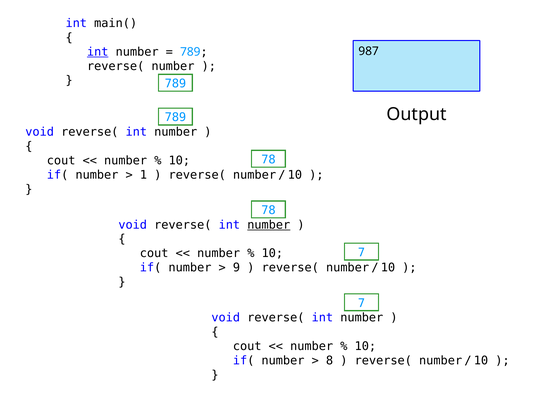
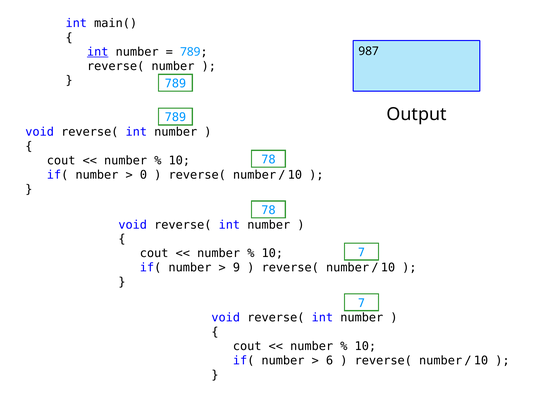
1: 1 -> 0 (143, 175)
number underline: present -> none (269, 225)
8: 8 -> 6 (330, 361)
